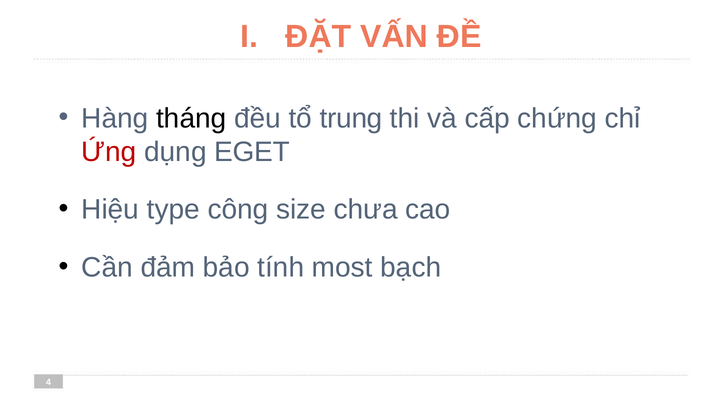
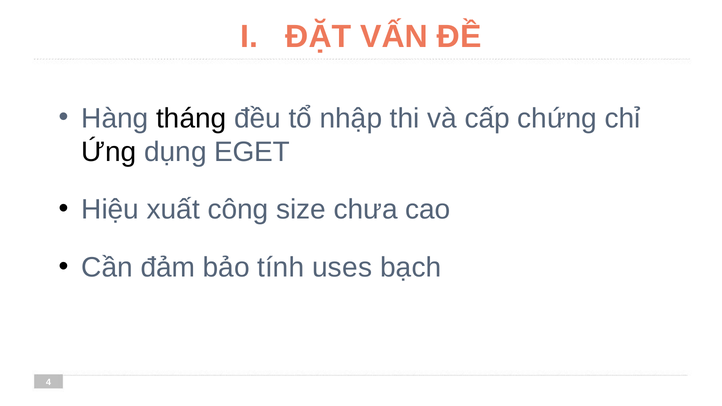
trung: trung -> nhập (351, 118)
Ứng colour: red -> black (109, 152)
type: type -> xuất (173, 210)
most: most -> uses (342, 268)
